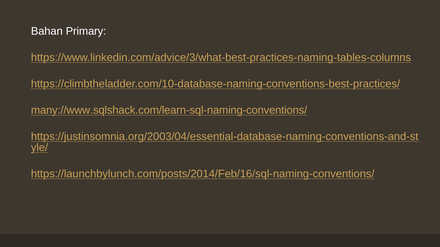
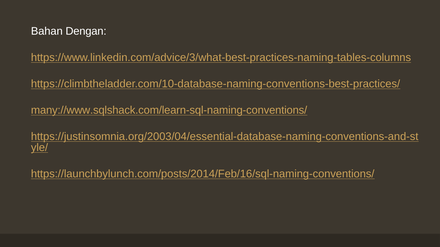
Primary: Primary -> Dengan (86, 31)
